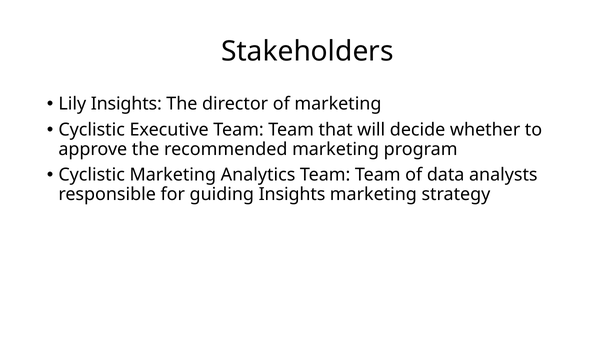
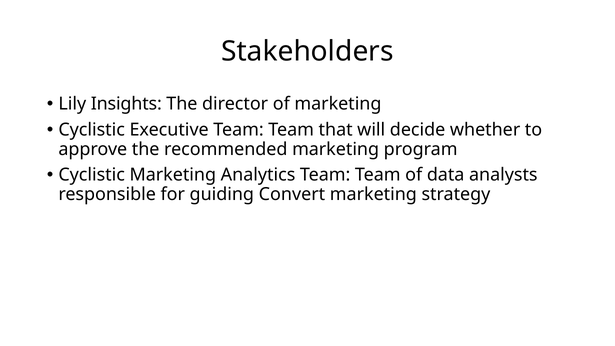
guiding Insights: Insights -> Convert (292, 194)
